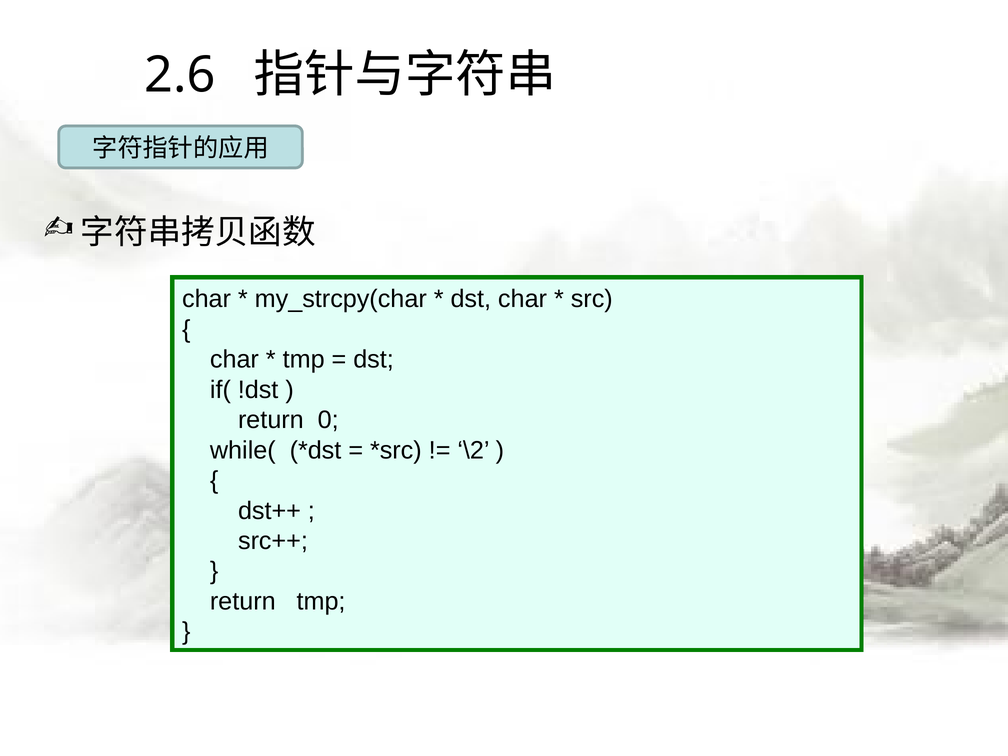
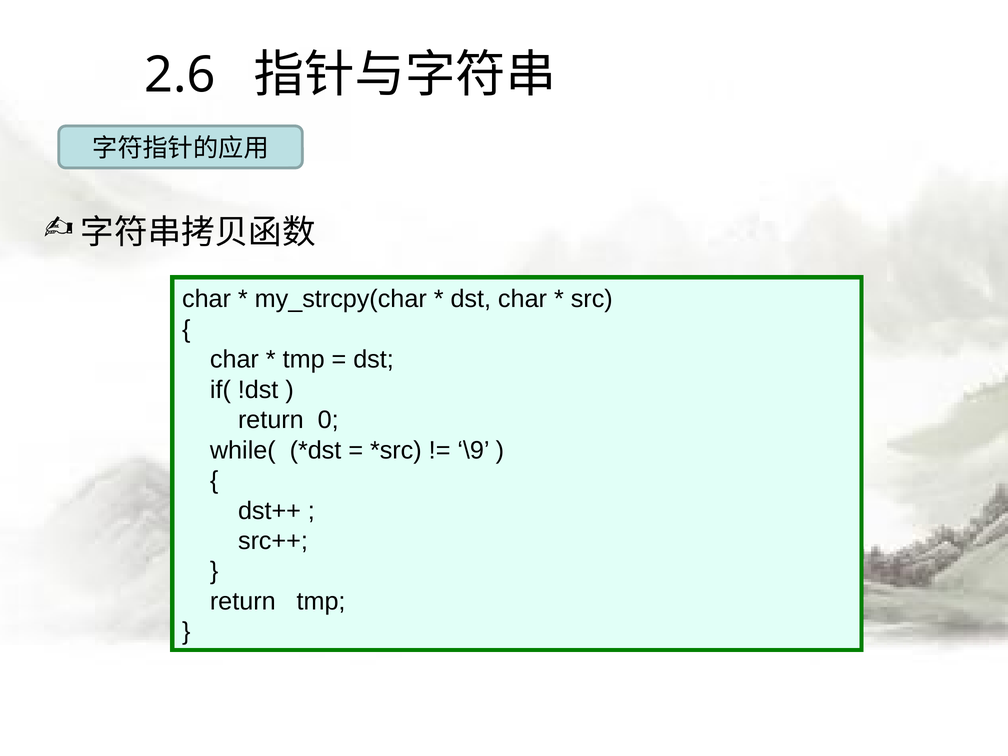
\2: \2 -> \9 (473, 450)
